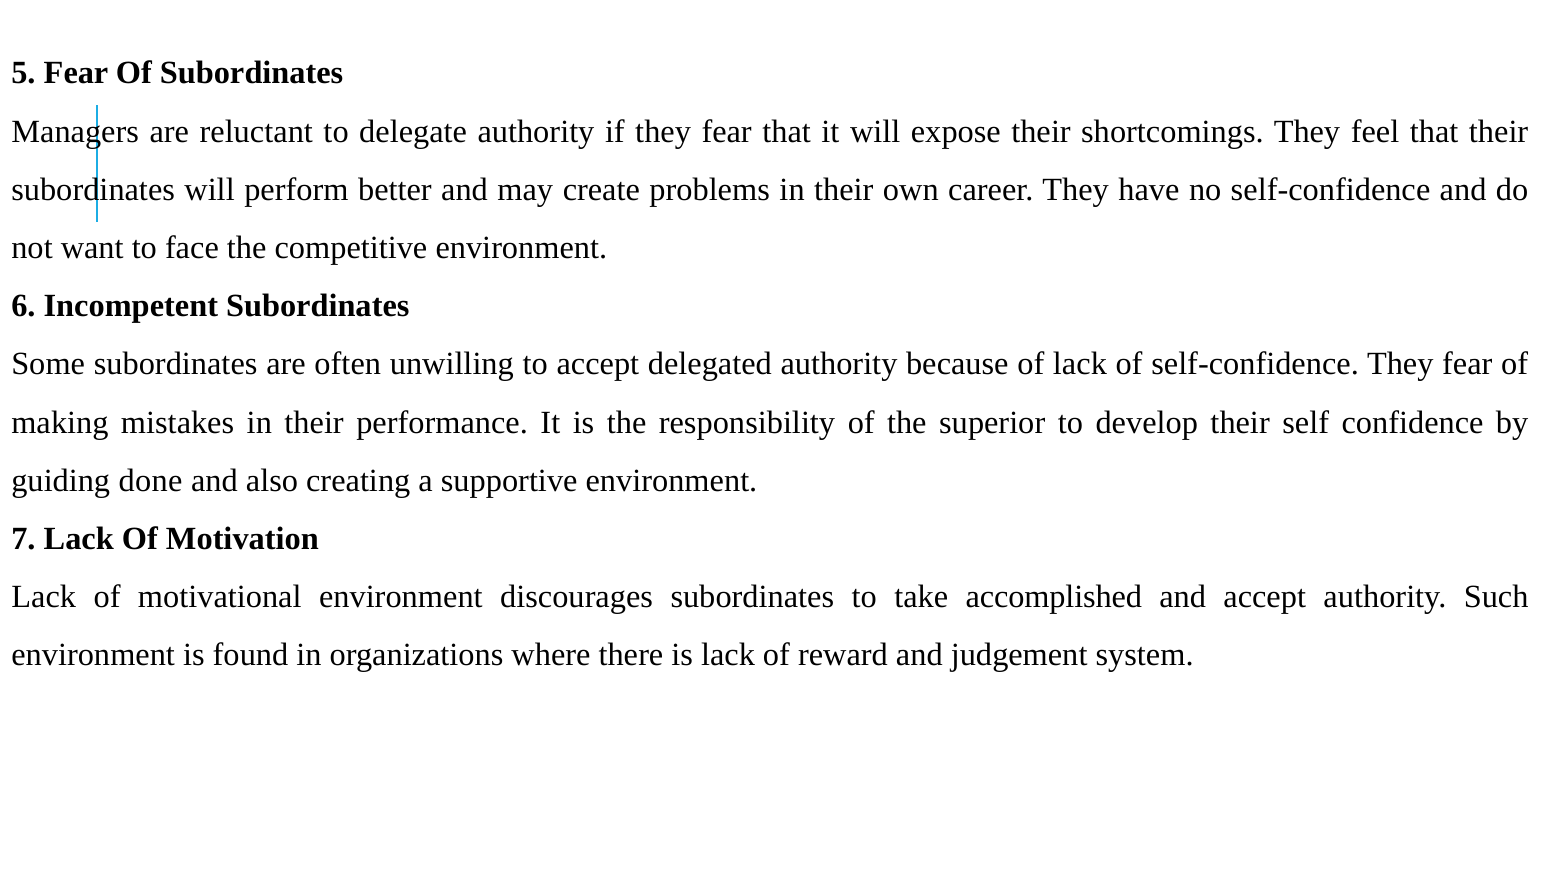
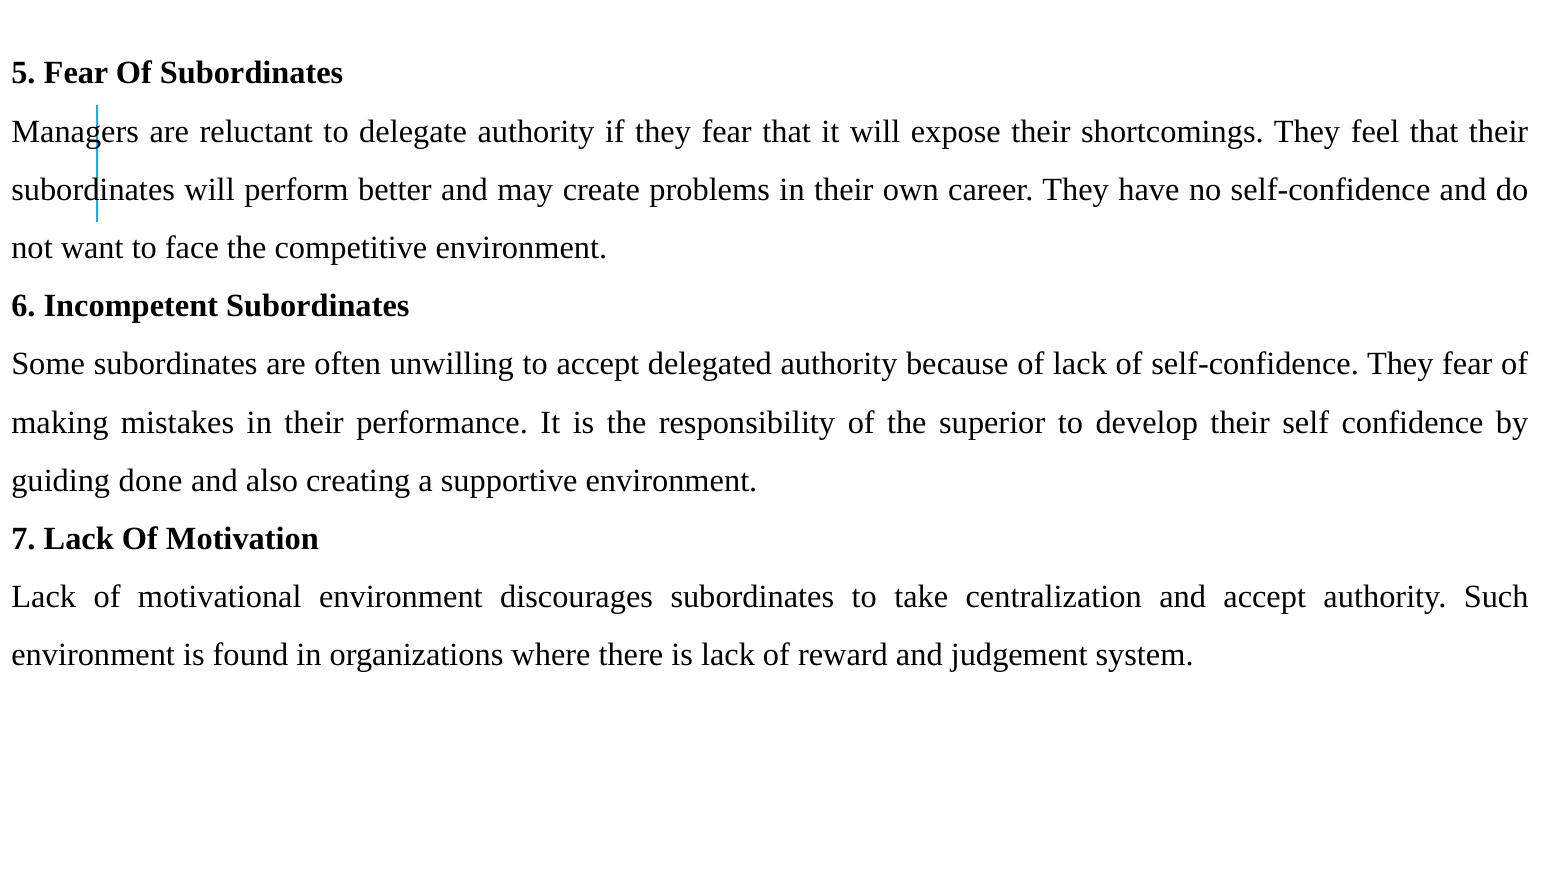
accomplished: accomplished -> centralization (1054, 597)
